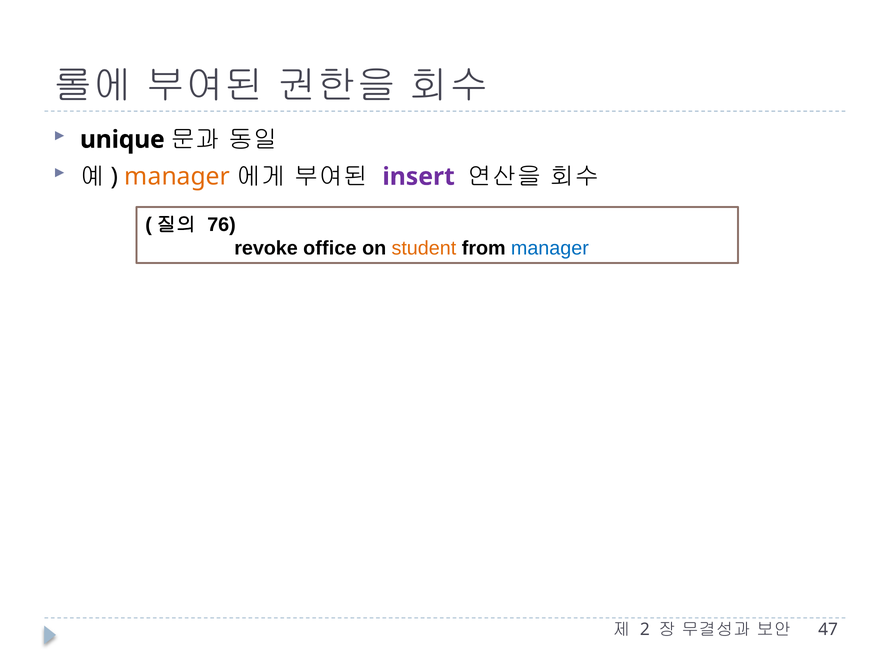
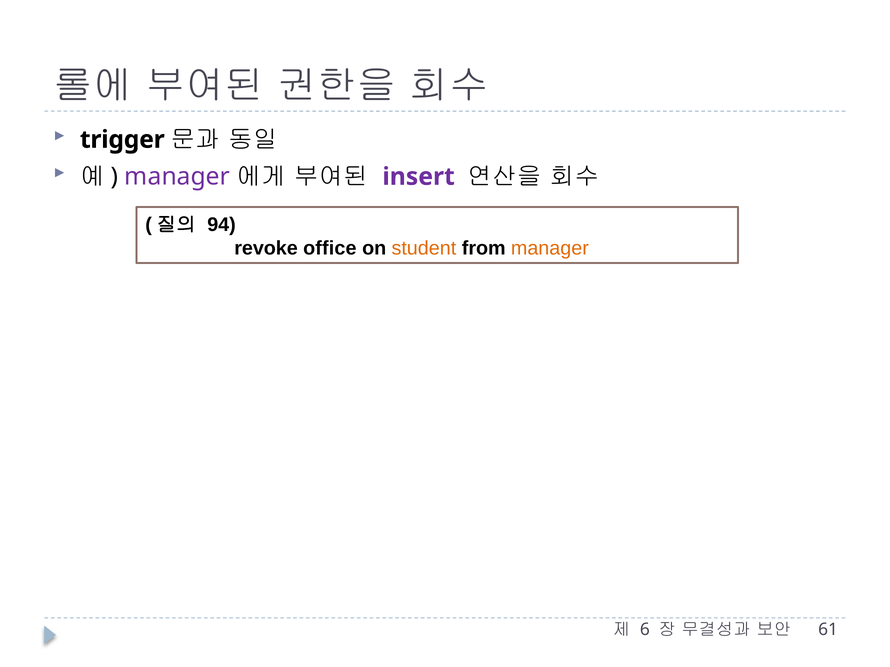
unique: unique -> trigger (122, 140)
manager colour: orange -> purple (177, 177)
76: 76 -> 94 (222, 225)
manager colour: blue -> orange (550, 248)
2: 2 -> 6 (645, 630)
47: 47 -> 61 (828, 630)
